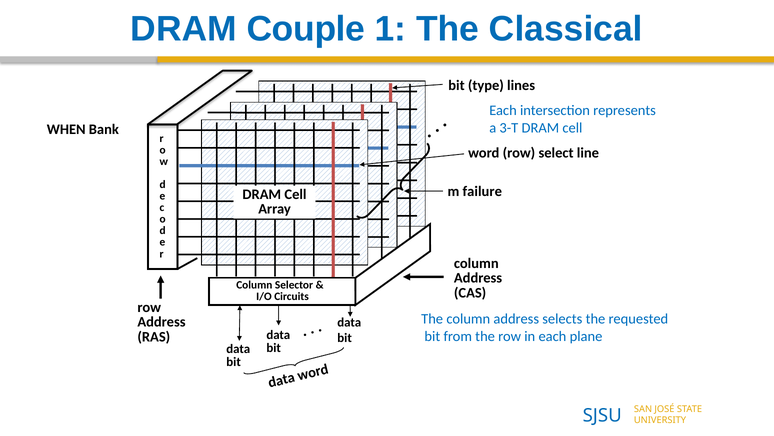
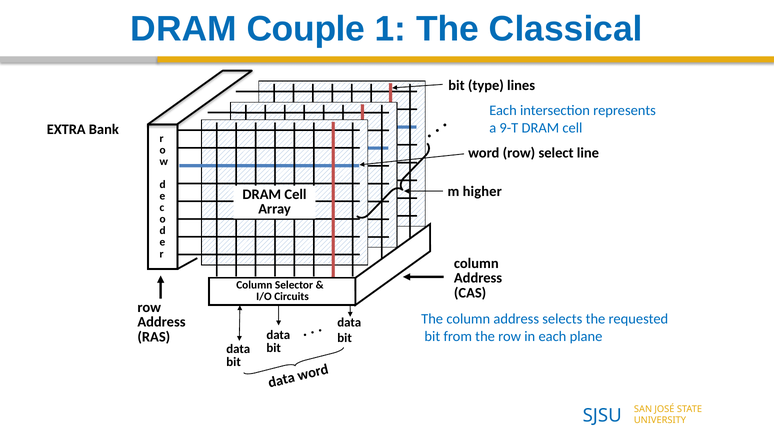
3-T: 3-T -> 9-T (509, 128)
WHEN: WHEN -> EXTRA (66, 129)
failure: failure -> higher (482, 191)
